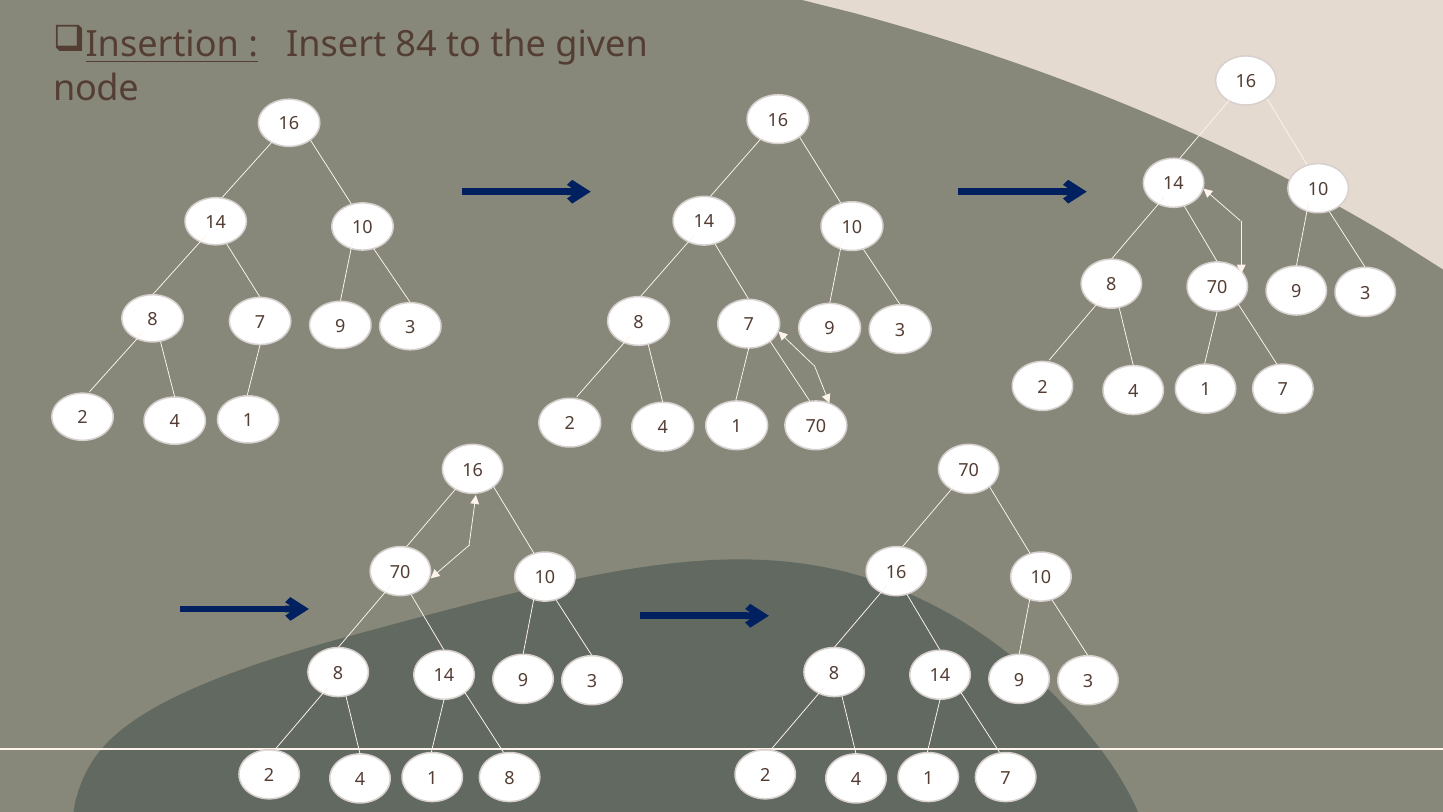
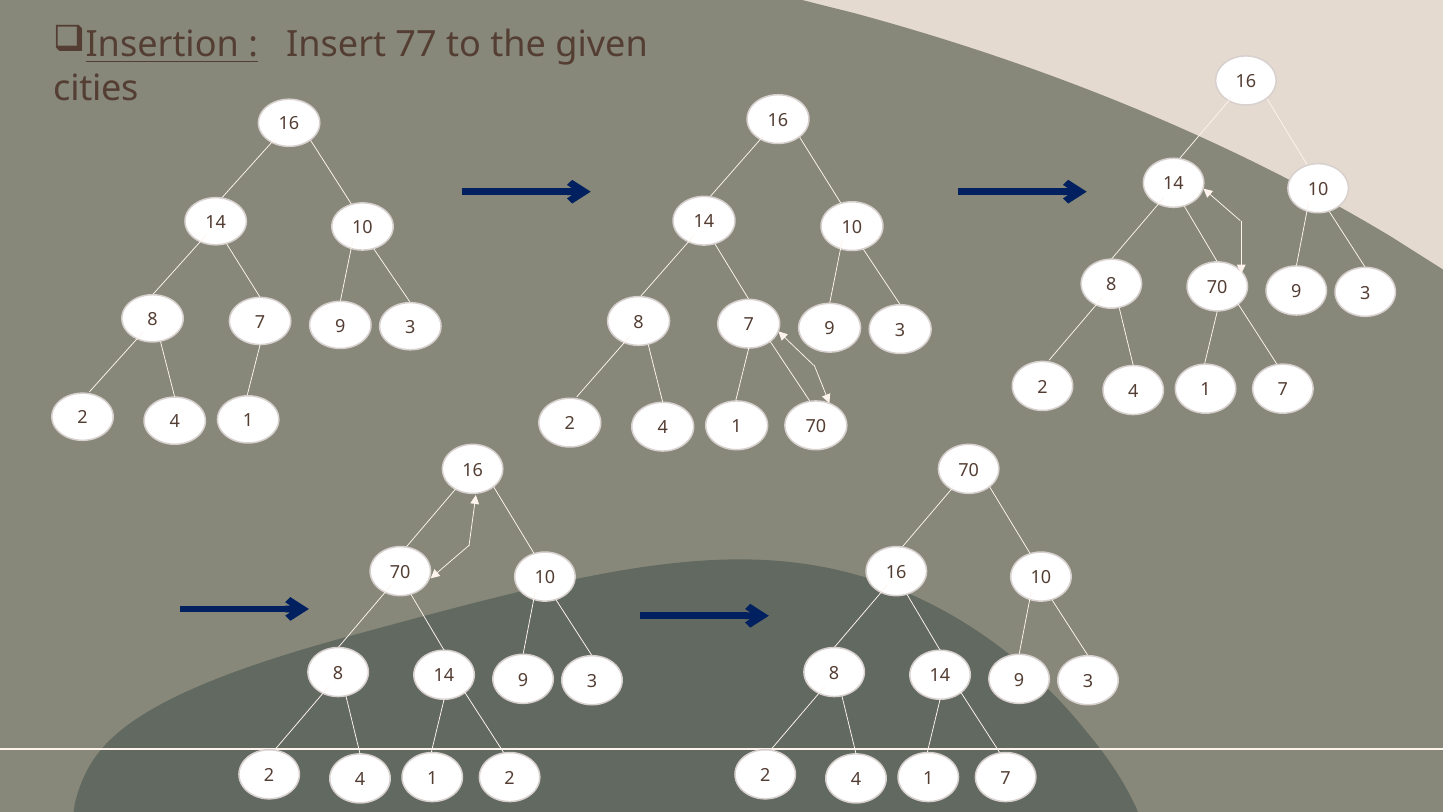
84: 84 -> 77 (416, 45)
node: node -> cities (96, 88)
1 8: 8 -> 2 (510, 778)
